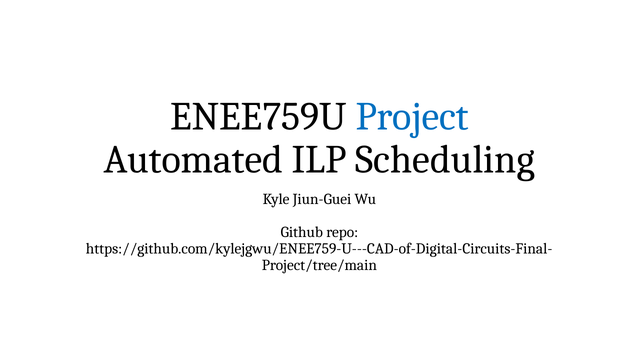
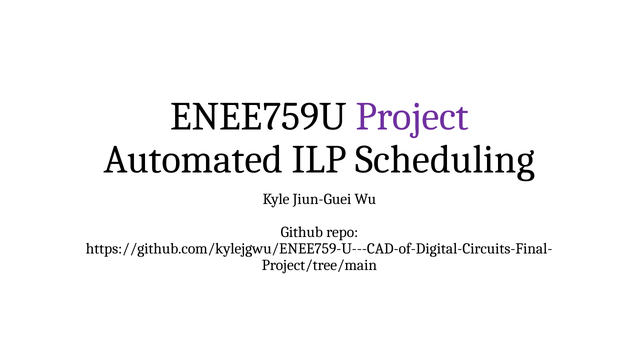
Project colour: blue -> purple (412, 117)
